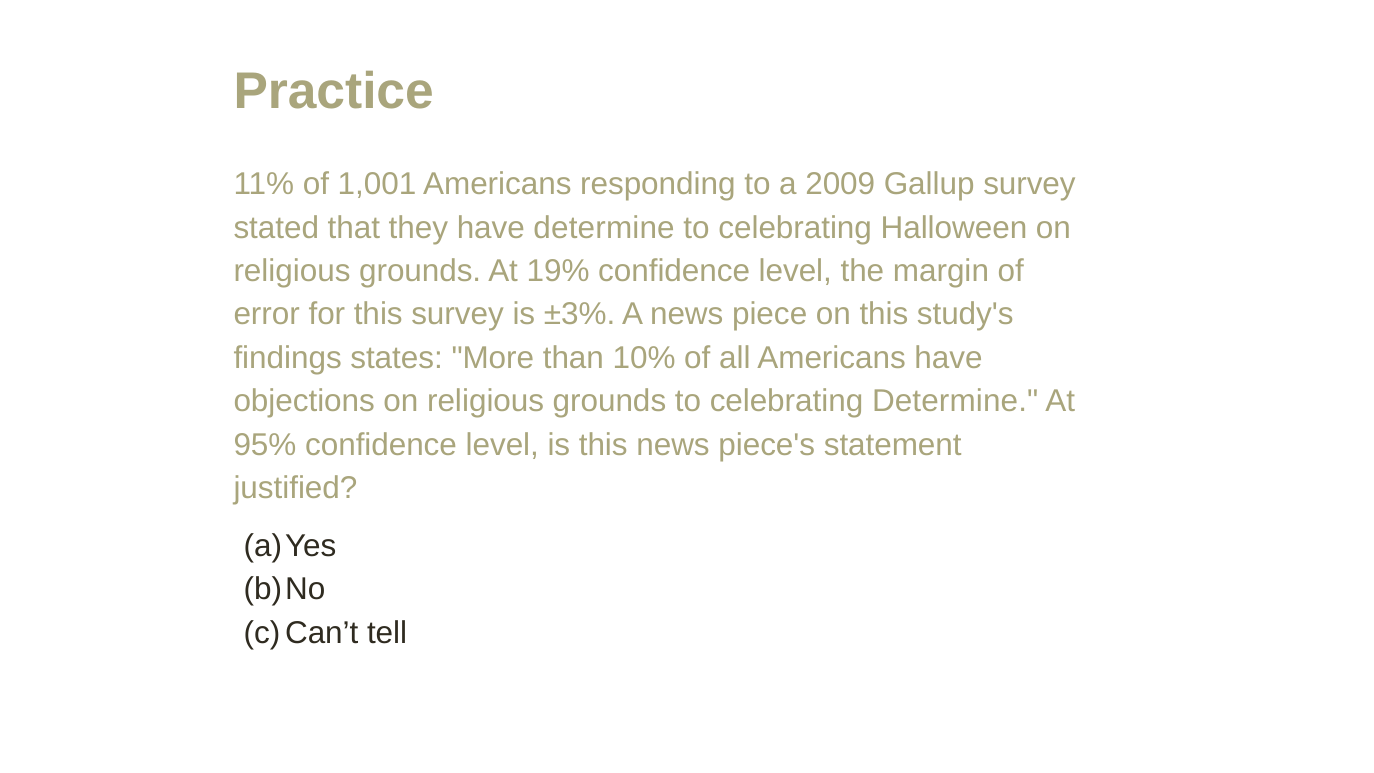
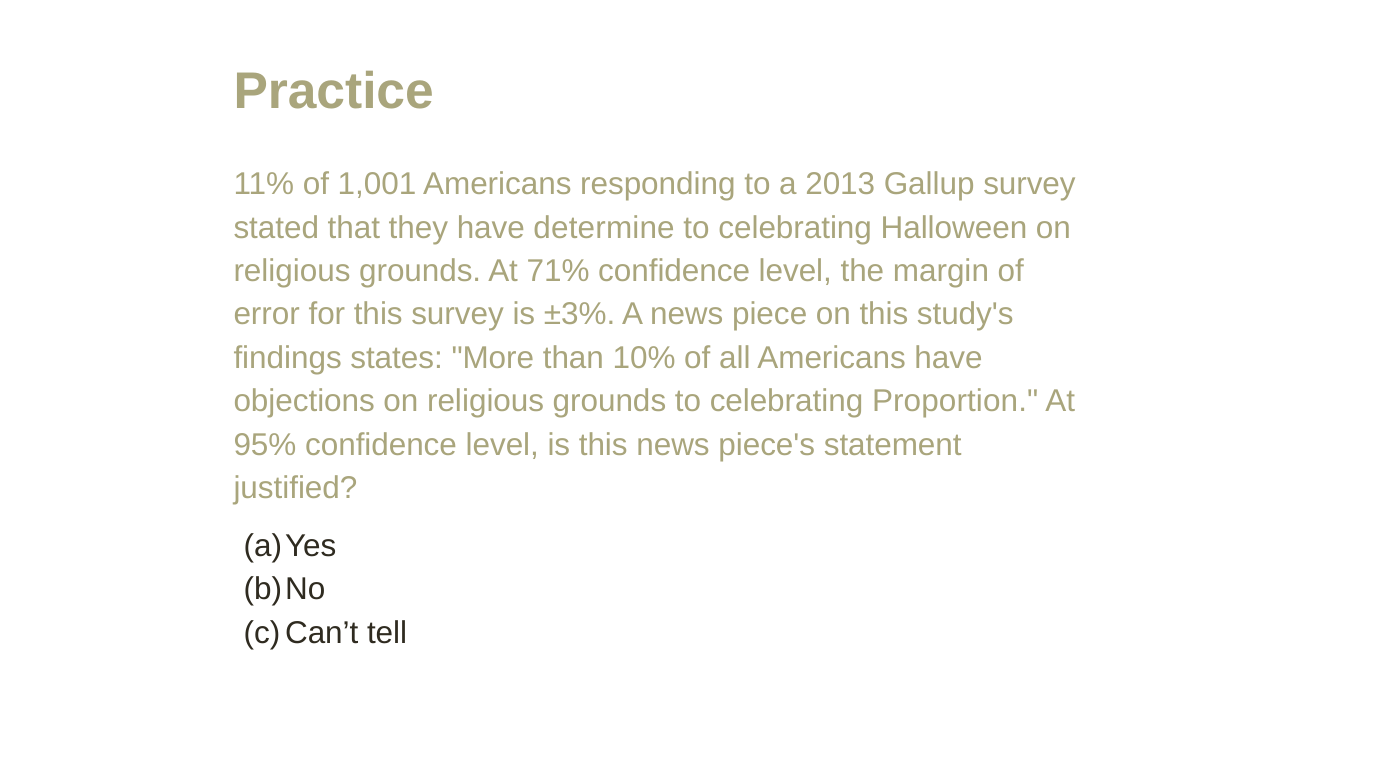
2009: 2009 -> 2013 (840, 184)
19%: 19% -> 71% (558, 271)
celebrating Determine: Determine -> Proportion (955, 401)
